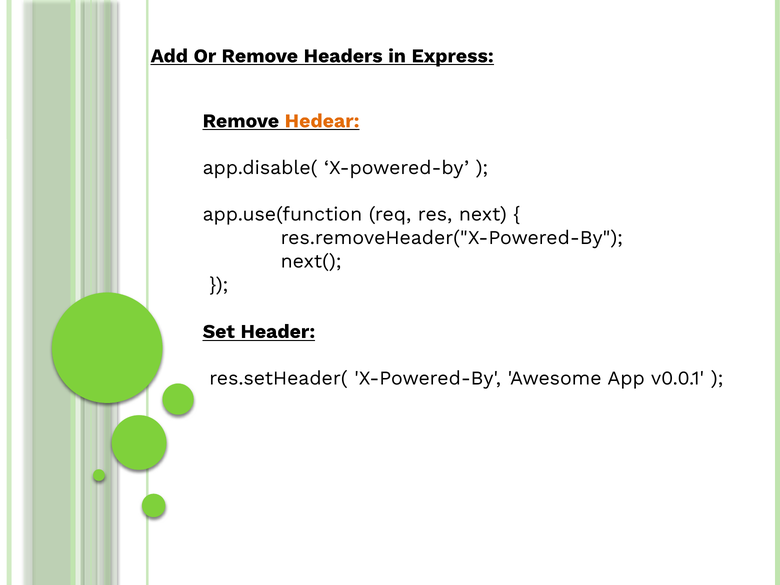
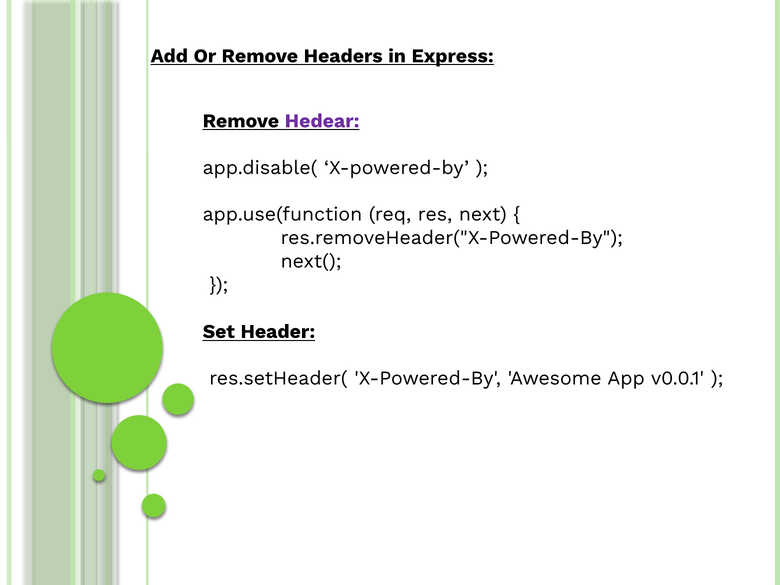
Hedear colour: orange -> purple (322, 121)
